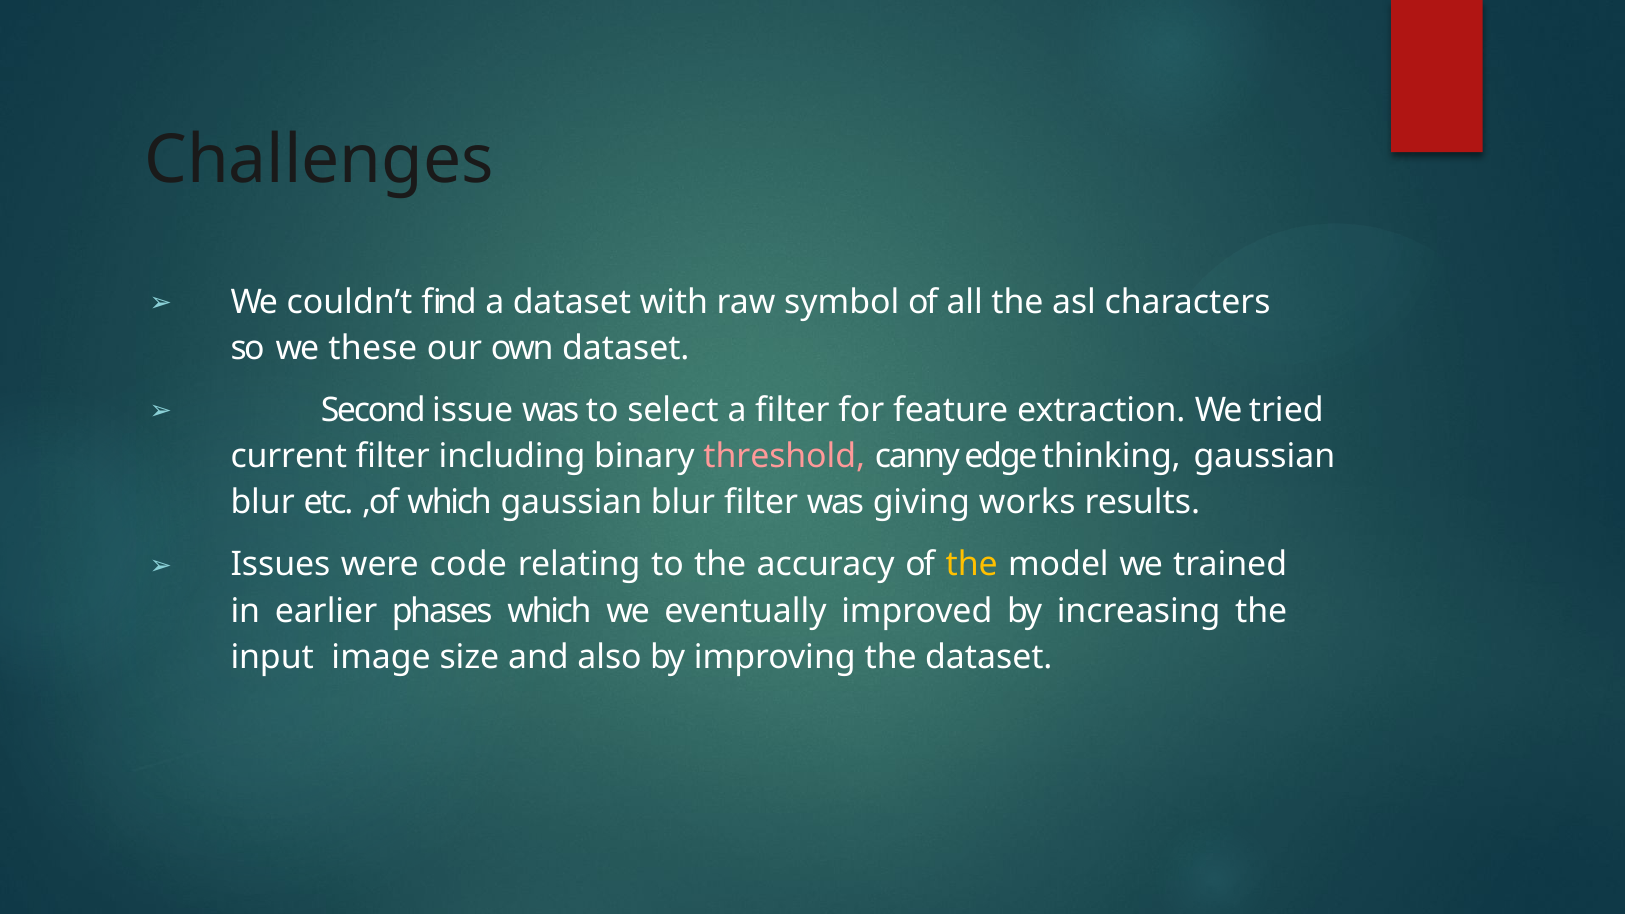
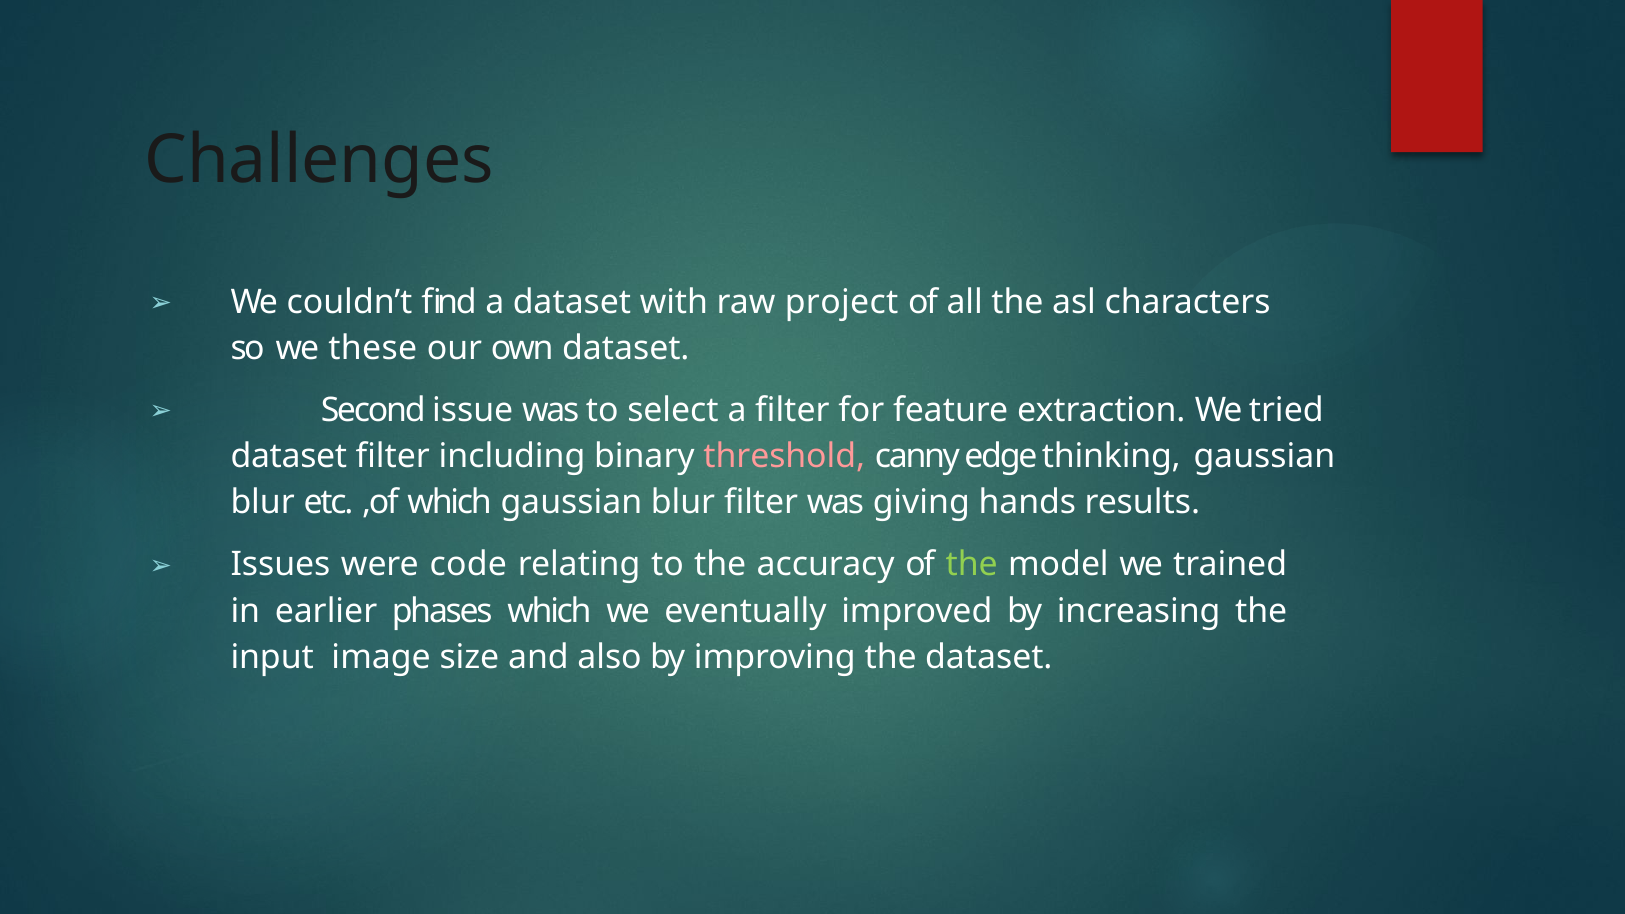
symbol: symbol -> project (842, 302)
current: current -> dataset (289, 457)
works: works -> hands (1027, 503)
the colour: yellow -> light green (972, 565)
